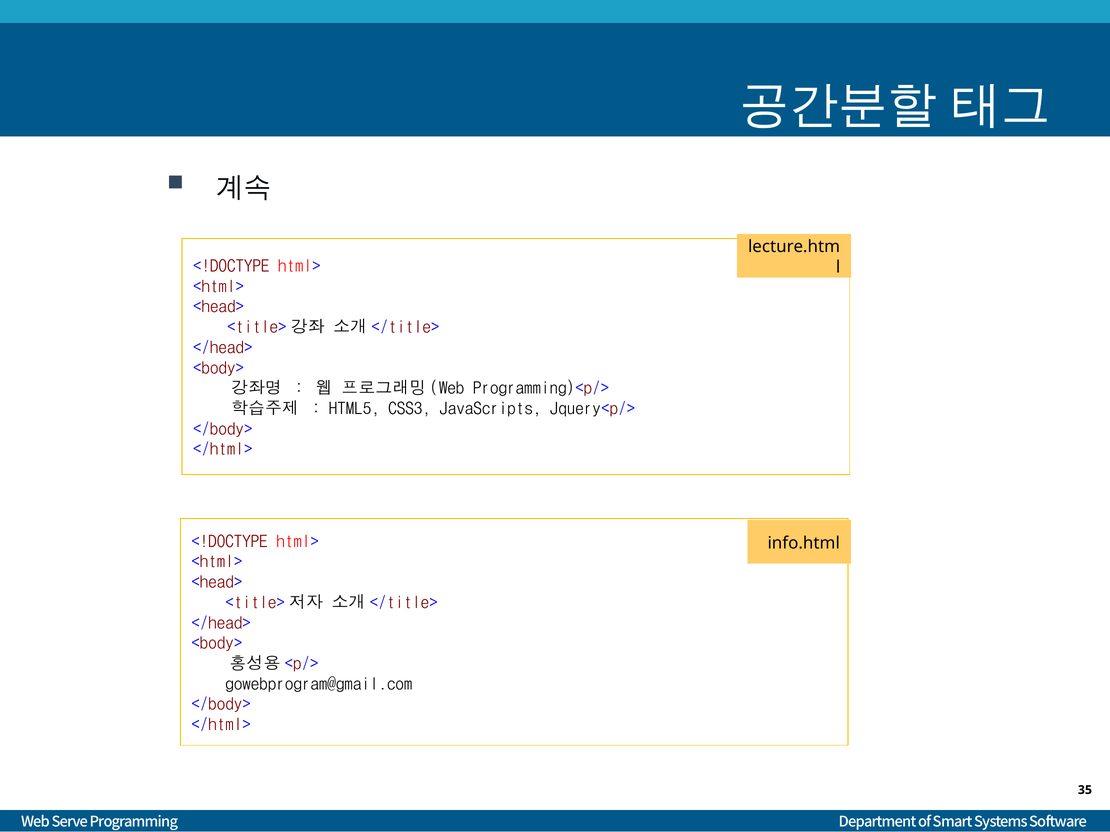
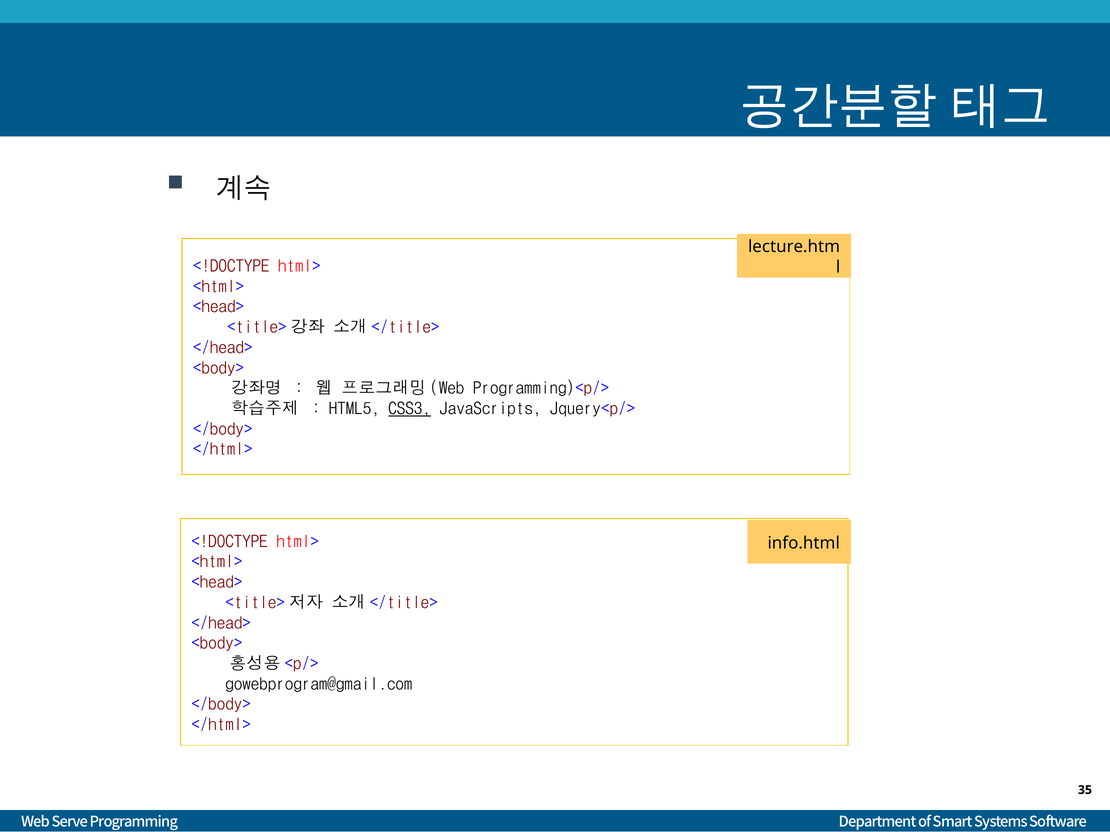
CSS3 underline: none -> present (410, 409)
